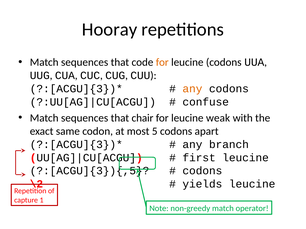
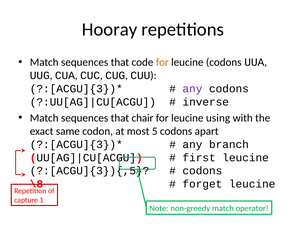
any colour: orange -> purple (192, 89)
confuse: confuse -> inverse (206, 102)
weak: weak -> using (218, 118)
\2: \2 -> \8 (36, 184)
yields: yields -> forget (202, 184)
